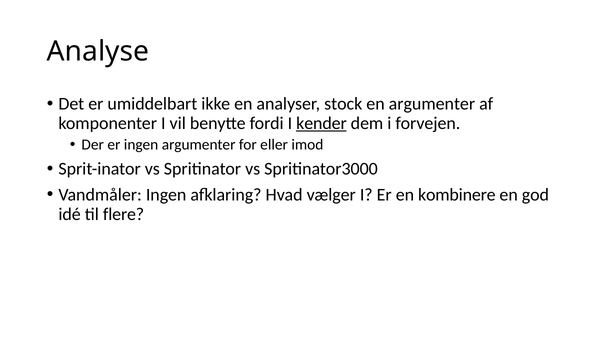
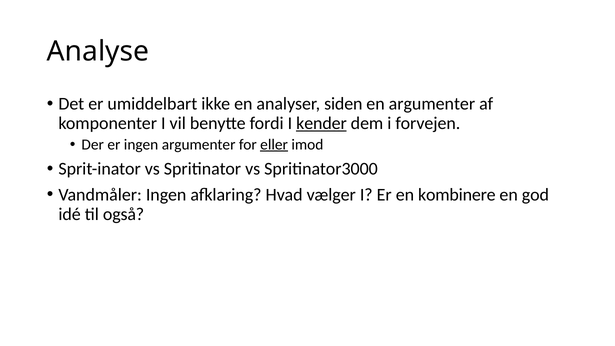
stock: stock -> siden (343, 104)
eller underline: none -> present (274, 145)
flere: flere -> også (124, 214)
